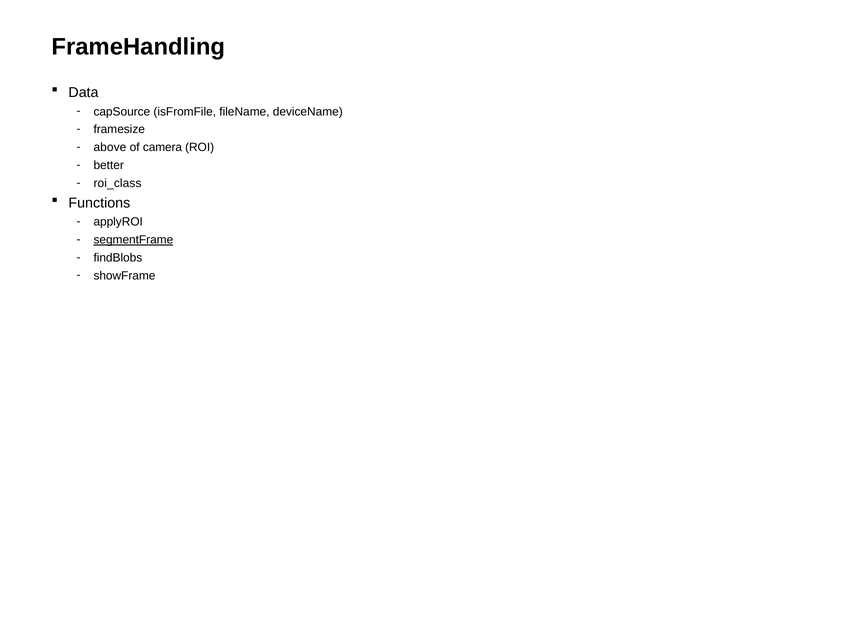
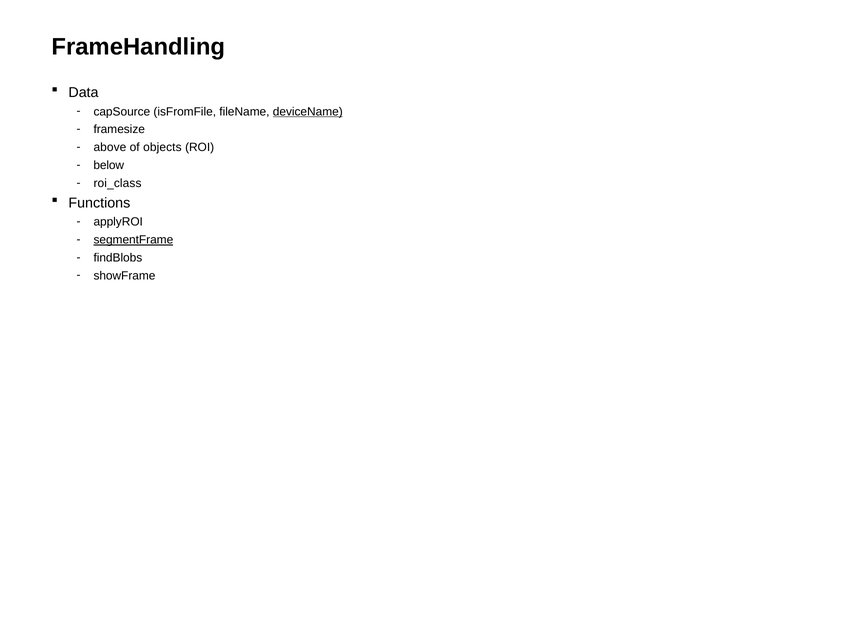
deviceName underline: none -> present (308, 112)
camera: camera -> objects (162, 147)
better: better -> below (109, 165)
